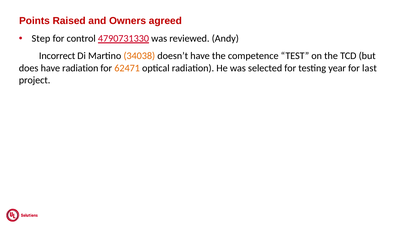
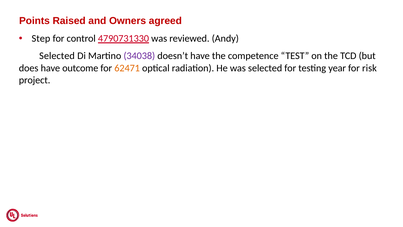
Incorrect: Incorrect -> Selected (57, 56)
34038 colour: orange -> purple (139, 56)
have radiation: radiation -> outcome (80, 68)
last: last -> risk (369, 68)
